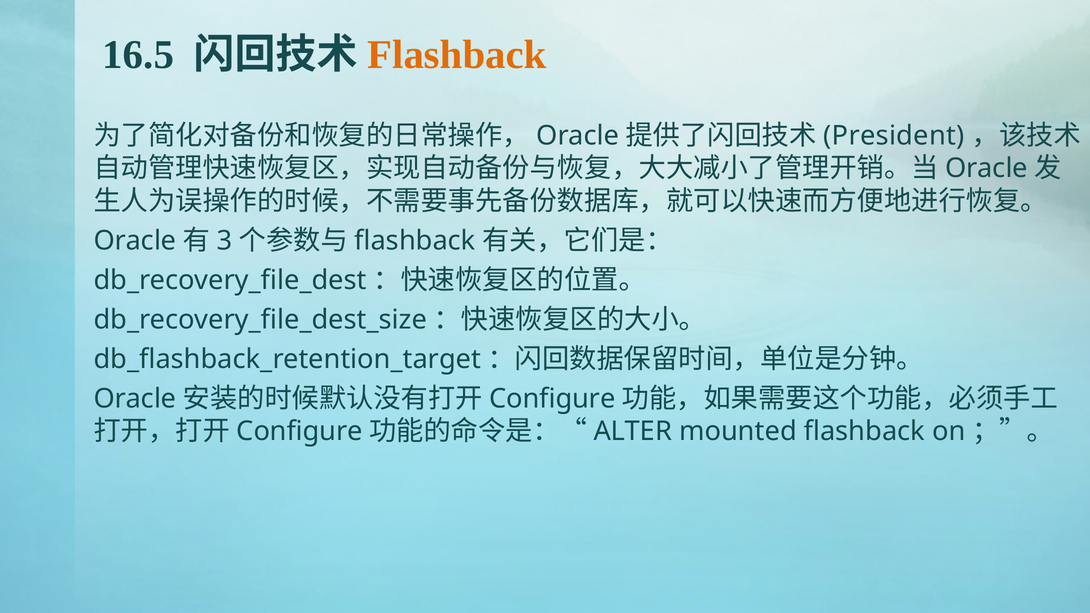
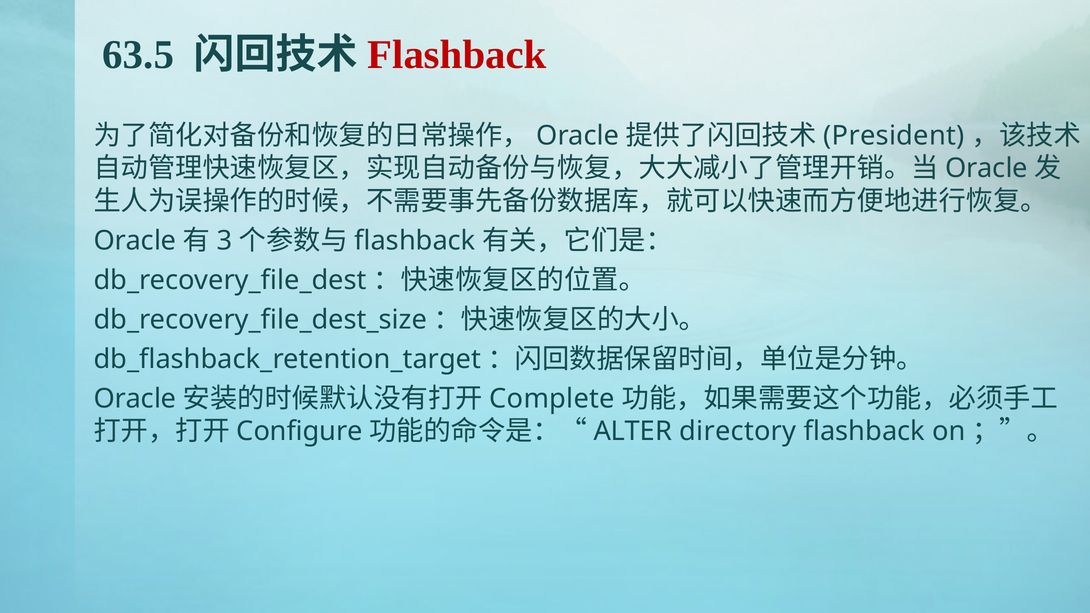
16.5: 16.5 -> 63.5 (138, 55)
Flashback colour: orange -> red (457, 55)
Configure: Configure -> Complete (552, 399)
mounted: mounted -> directory (738, 432)
